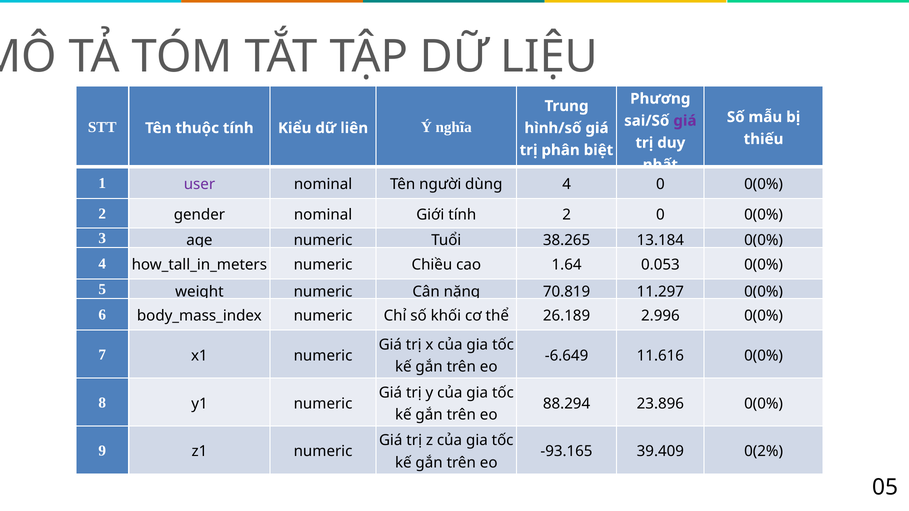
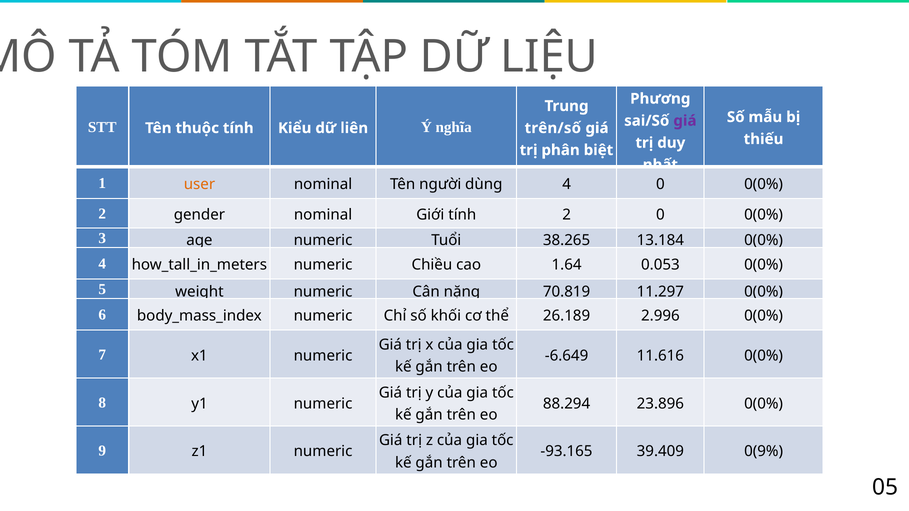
hình/số: hình/số -> trên/số (553, 128)
user colour: purple -> orange (199, 184)
0(2%: 0(2% -> 0(9% (764, 452)
